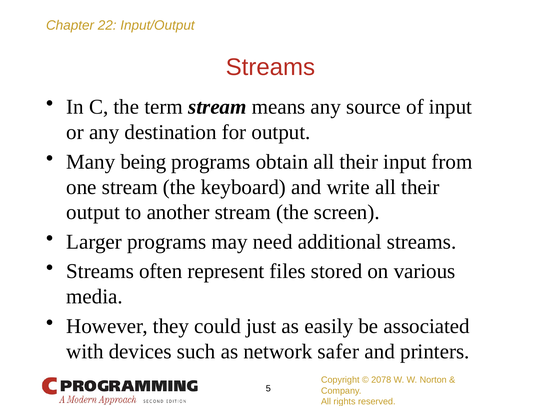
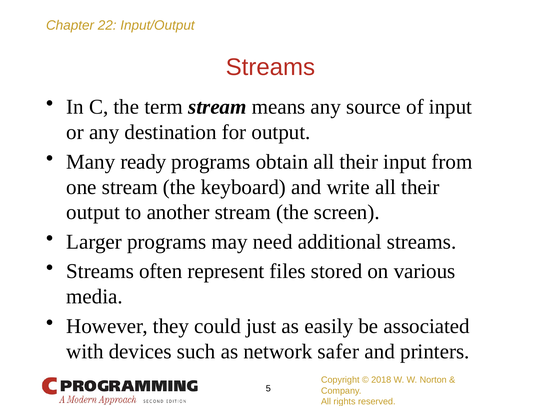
being: being -> ready (143, 162)
2078: 2078 -> 2018 (381, 380)
